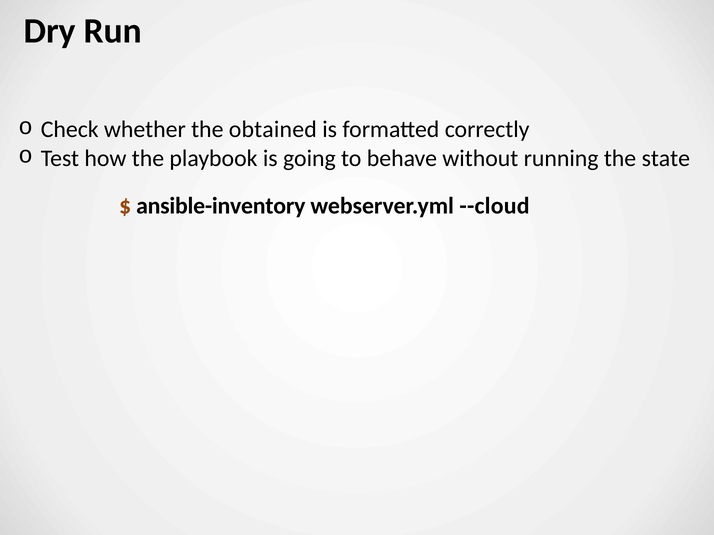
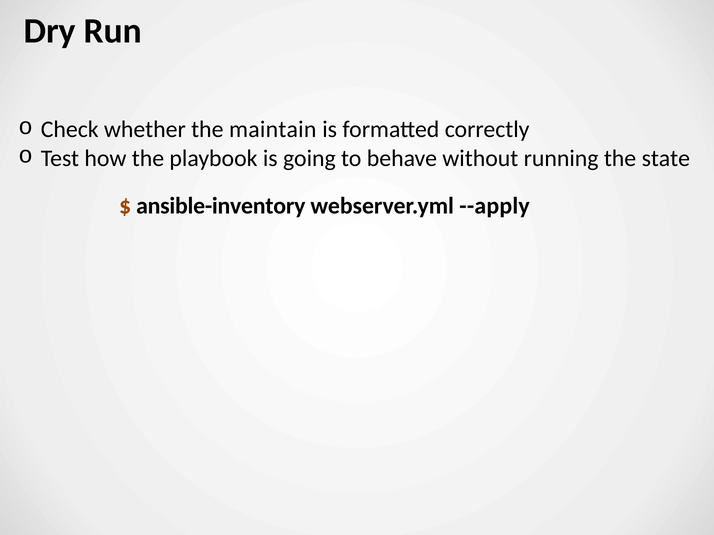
obtained: obtained -> maintain (273, 130)
--cloud: --cloud -> --apply (495, 206)
